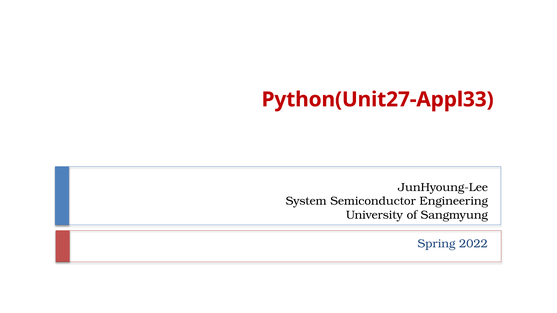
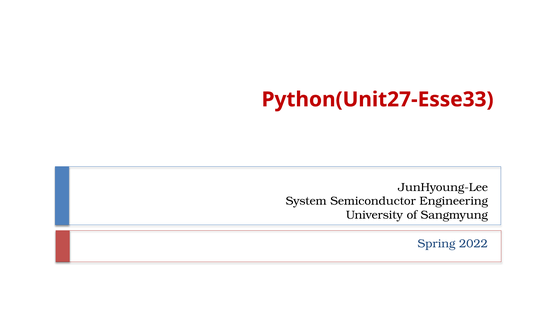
Python(Unit27-Appl33: Python(Unit27-Appl33 -> Python(Unit27-Esse33 (378, 100)
